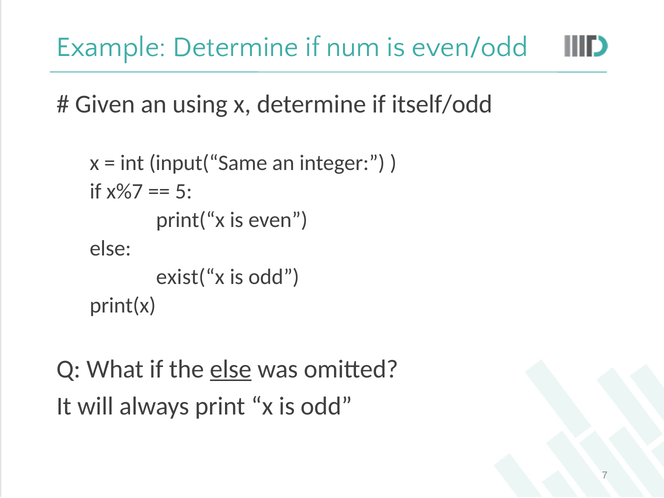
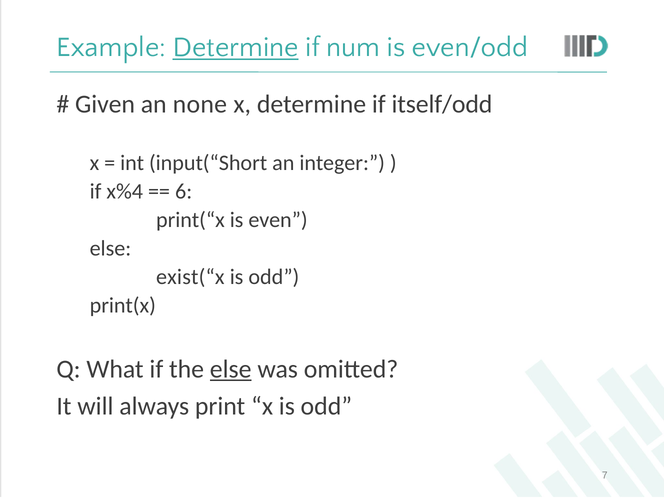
Determine underline: none -> present (236, 47)
using: using -> none (200, 104)
input(“Same: input(“Same -> input(“Short (208, 163)
x%7: x%7 -> x%4 (125, 192)
5: 5 -> 6 (184, 192)
